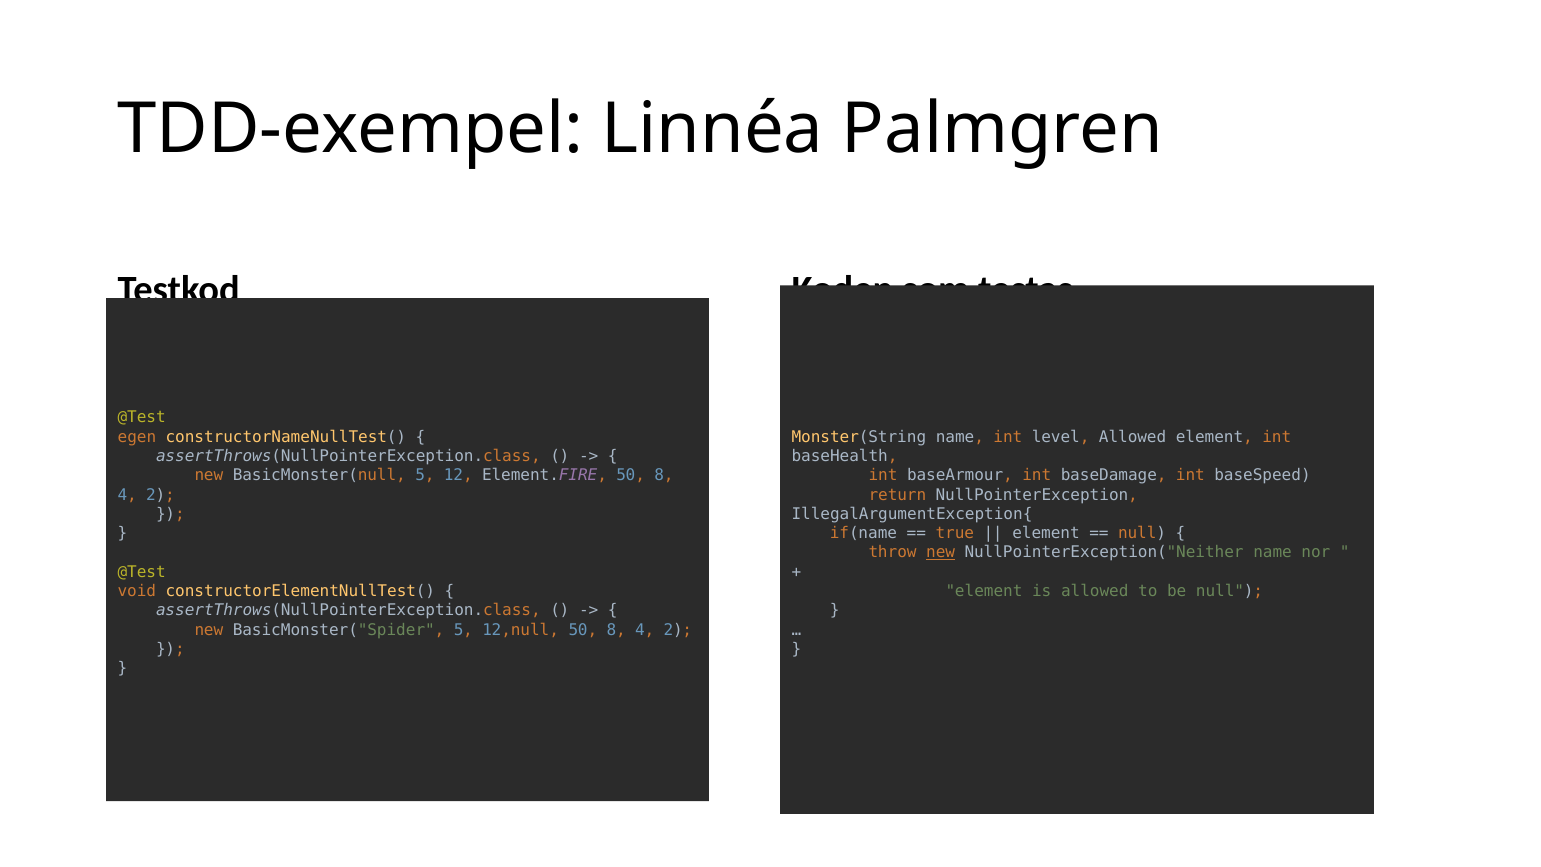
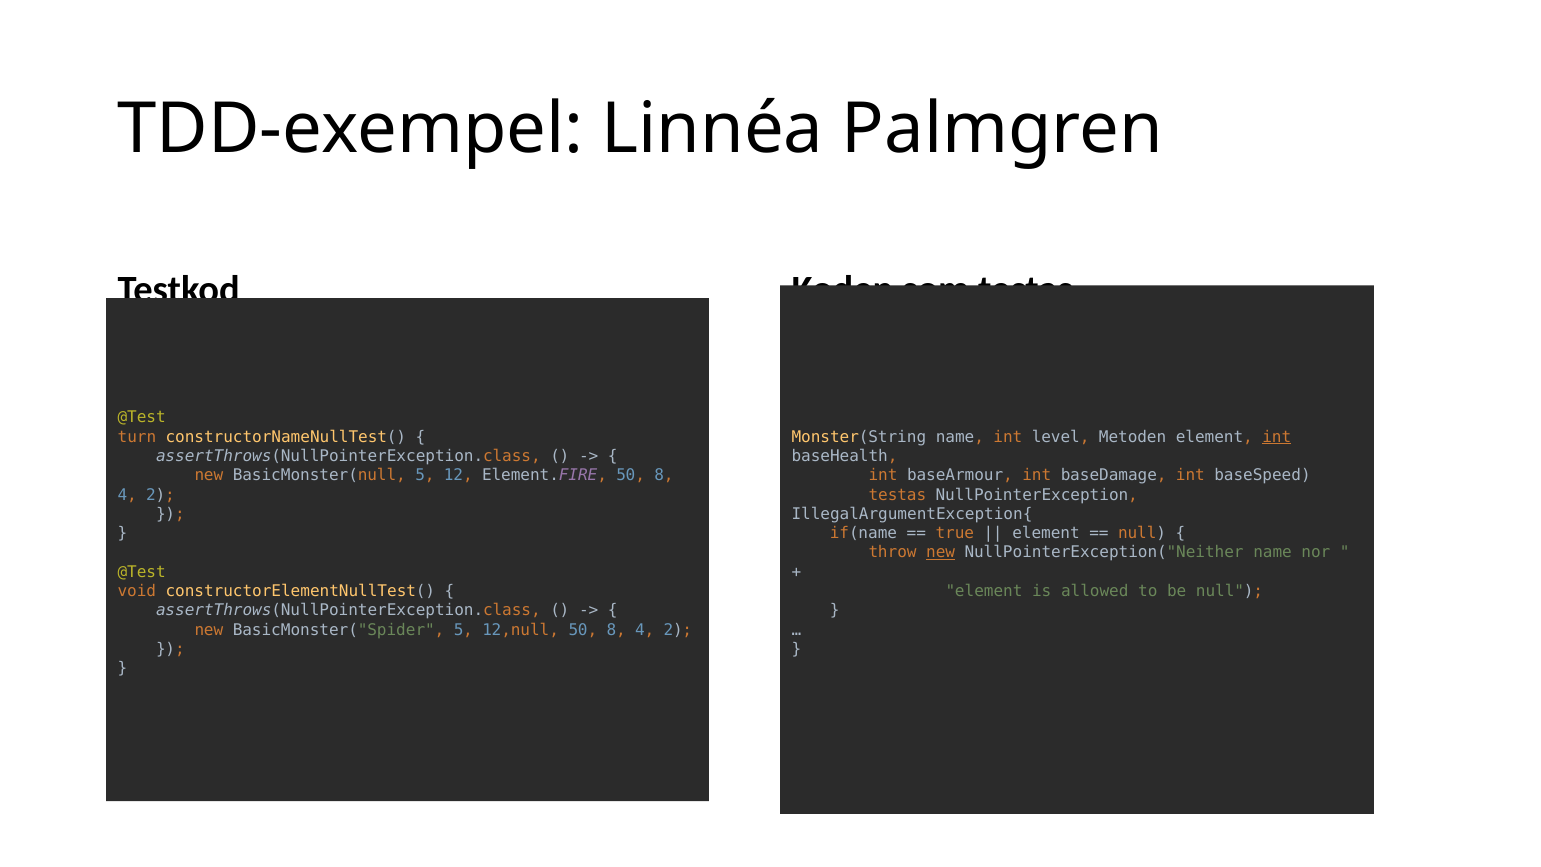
egen: egen -> turn (137, 437)
level Allowed: Allowed -> Metoden (1133, 437)
int underline: none -> present (1277, 437)
return: return -> testas (897, 495)
